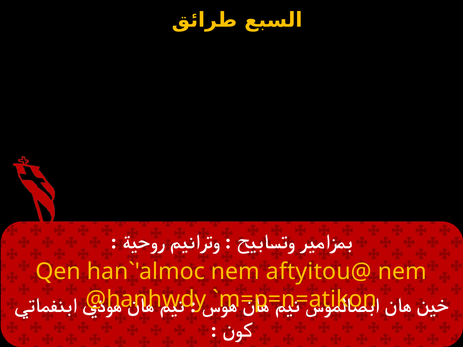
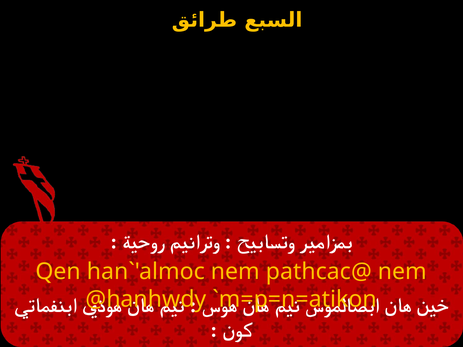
aftyitou@: aftyitou@ -> pathcac@ (319, 272)
